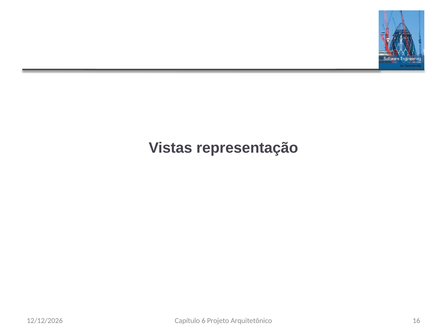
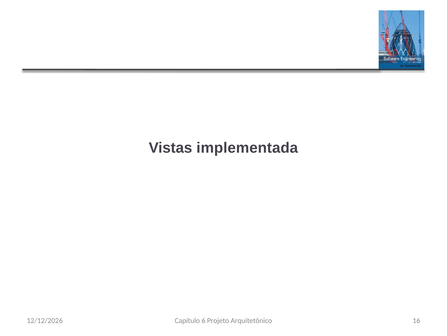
representação: representação -> implementada (247, 148)
